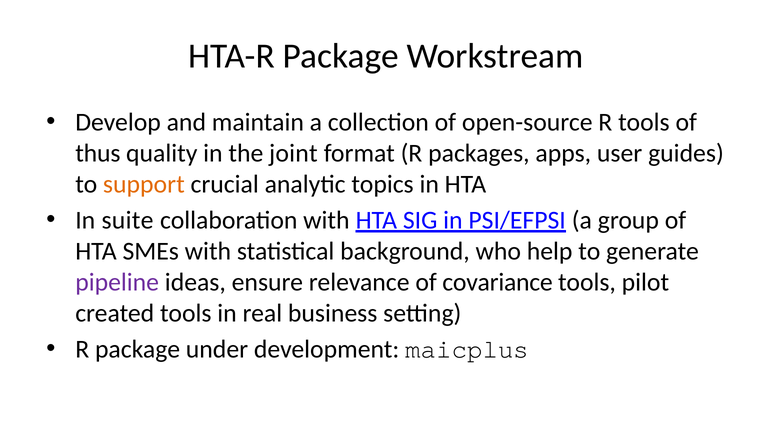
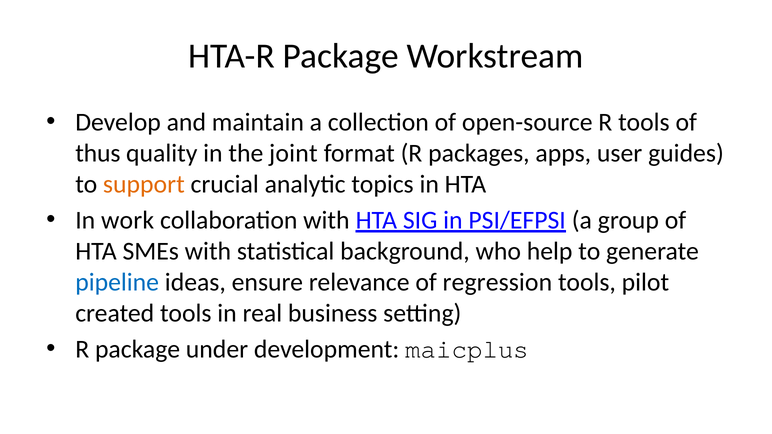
suite: suite -> work (128, 220)
pipeline colour: purple -> blue (117, 282)
covariance: covariance -> regression (497, 282)
